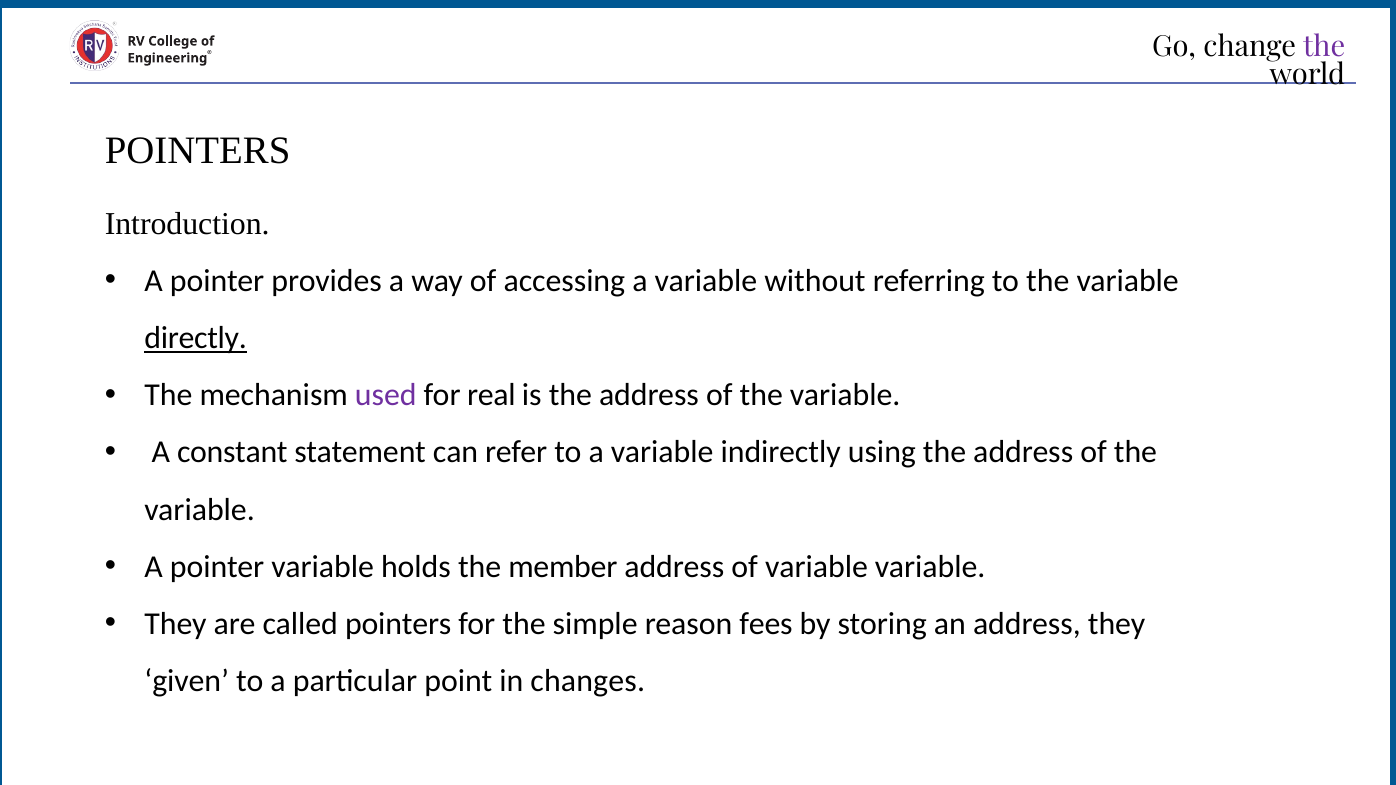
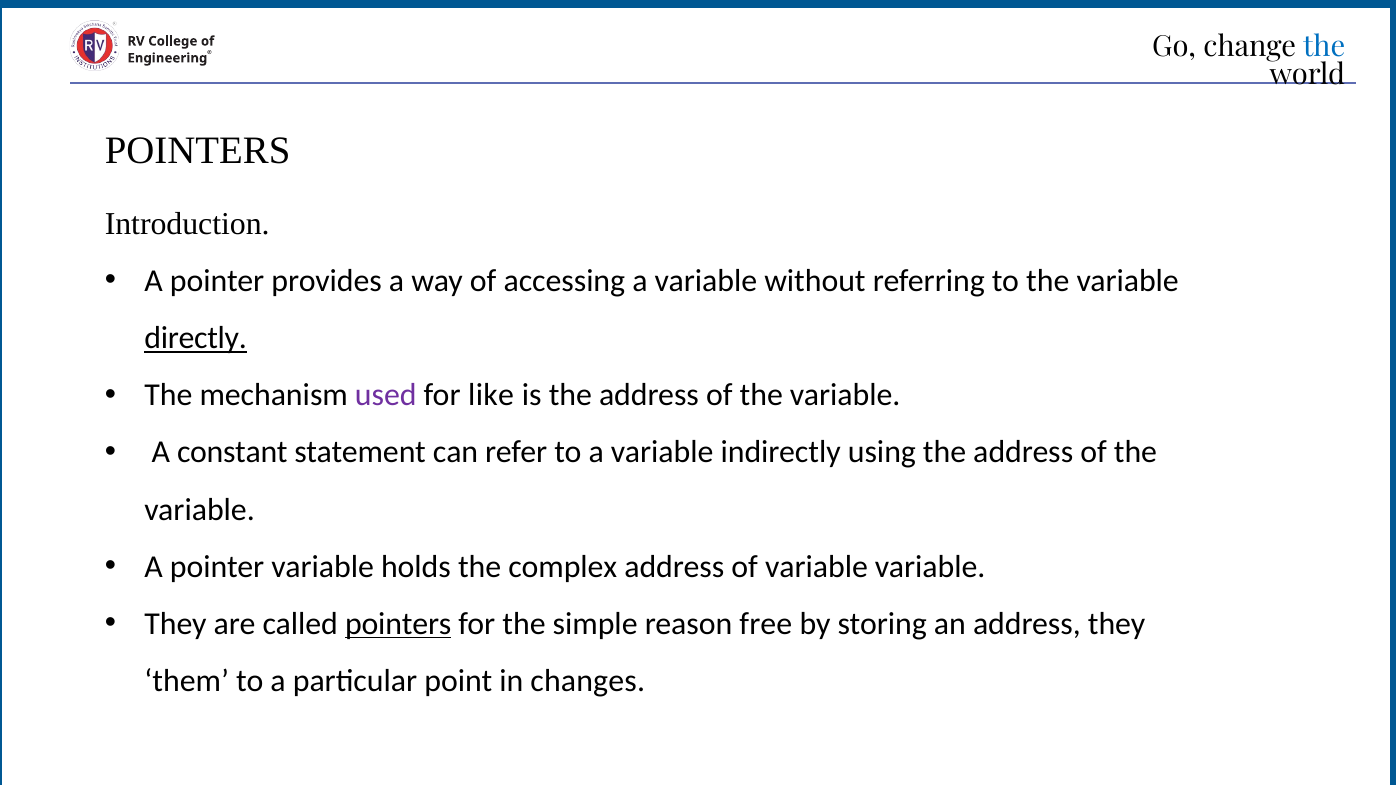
the colour: purple -> blue (1324, 47)
real: real -> like (491, 395)
member: member -> complex (563, 567)
pointers underline: none -> present (398, 624)
fees: fees -> free (766, 624)
given: given -> them (187, 681)
